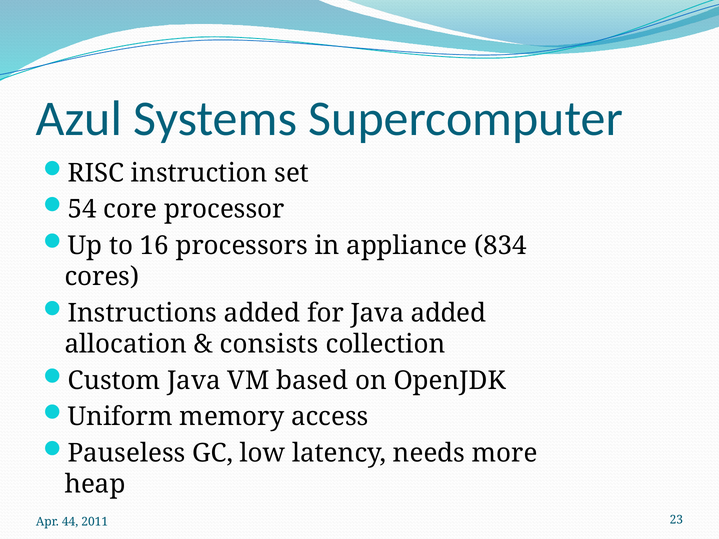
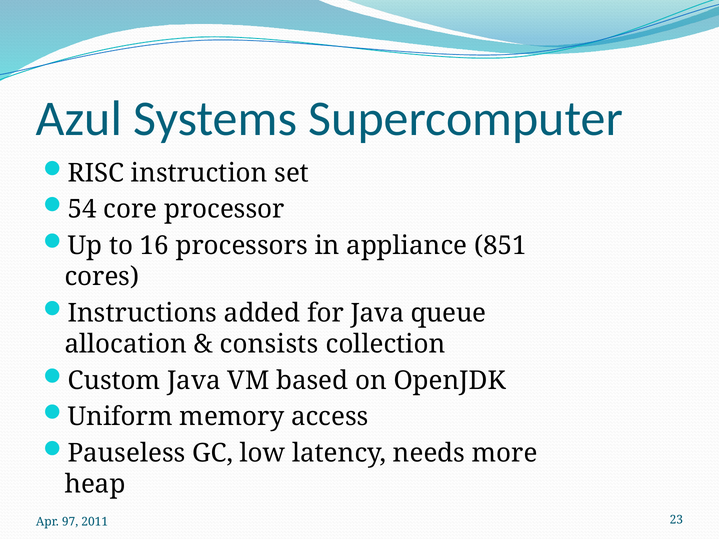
834: 834 -> 851 (500, 246)
Java added: added -> queue (448, 313)
44: 44 -> 97 (70, 522)
